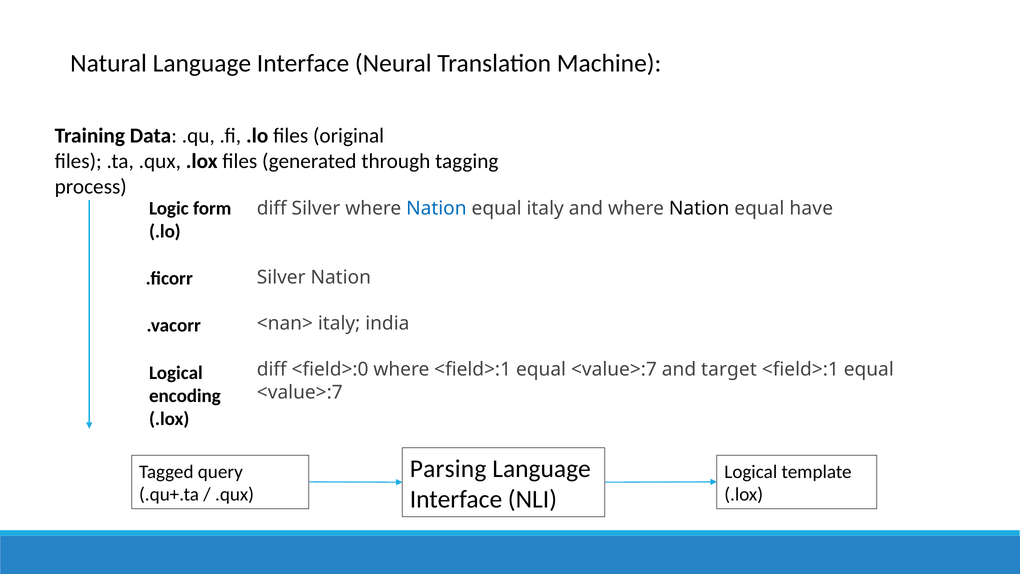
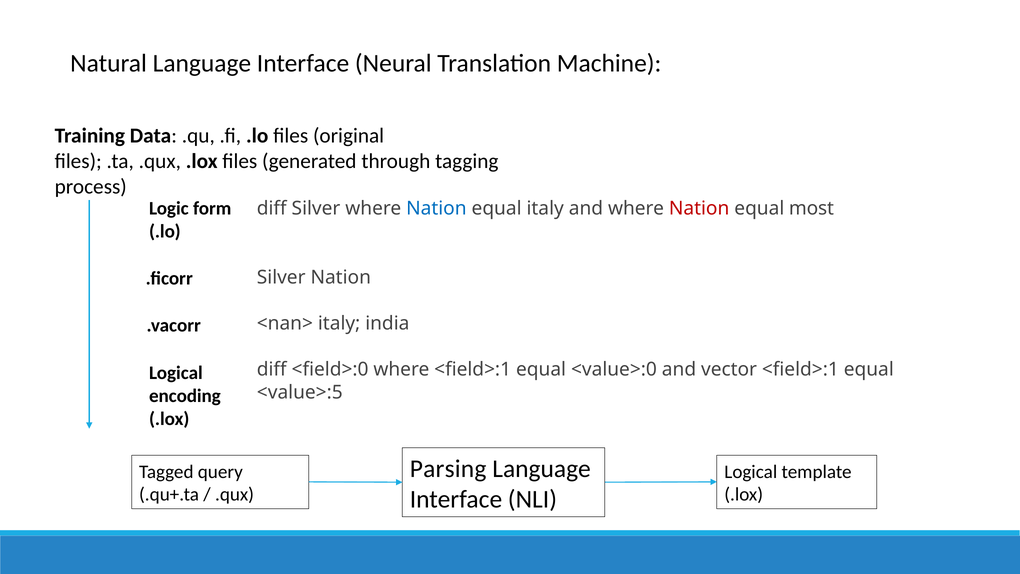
Nation colour: black -> red (699, 208)
have: have -> most (811, 208)
where <field>:1 equal <value>:7: <value>:7 -> <value>:0 (614, 369)
target: target -> vector (729, 369)
<value>:7: <value>:7 -> <value>:5 (300, 392)
